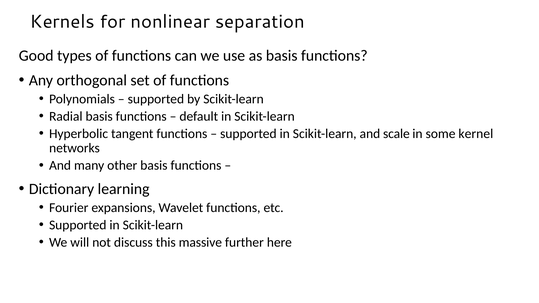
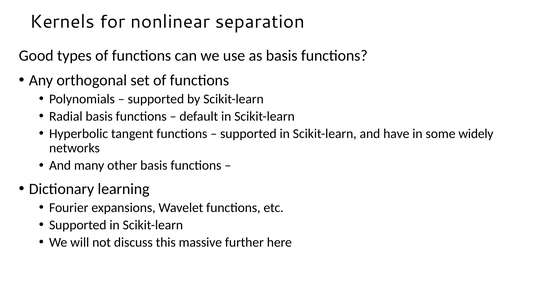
scale: scale -> have (396, 134)
kernel: kernel -> widely (476, 134)
